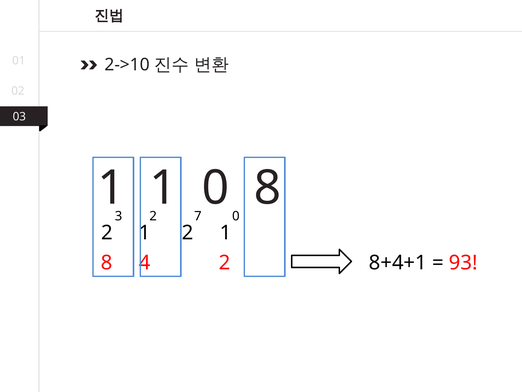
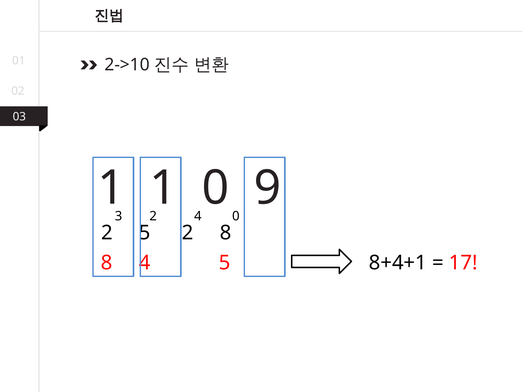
0 8: 8 -> 9 (268, 188)
7: 7 -> 4 (198, 216)
1: 1 -> 5 (145, 232)
1: 1 -> 8 (226, 232)
4 2: 2 -> 5 (225, 262)
93: 93 -> 17 (463, 262)
